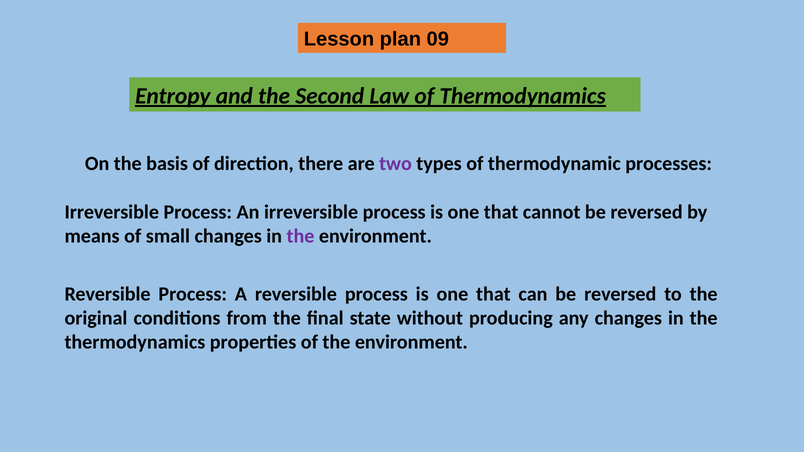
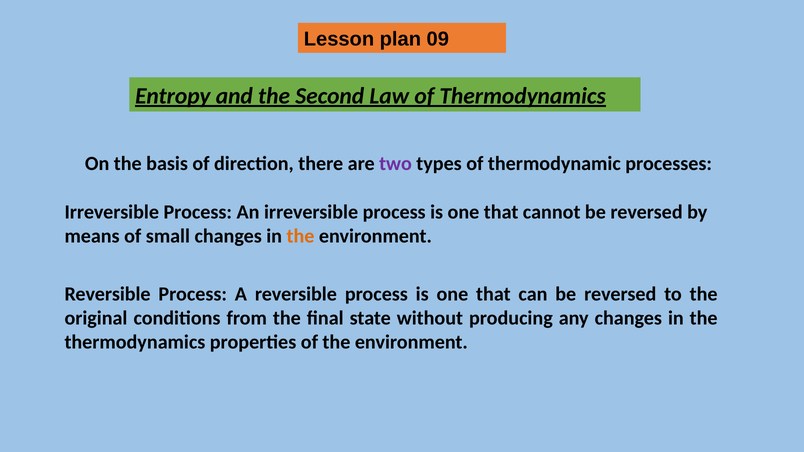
the colour: purple -> orange (301, 236)
